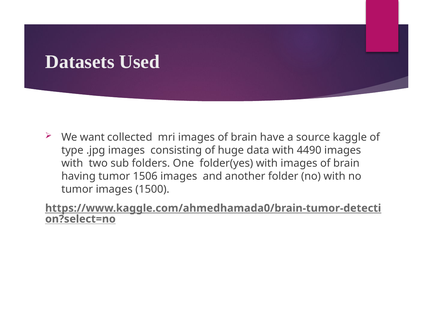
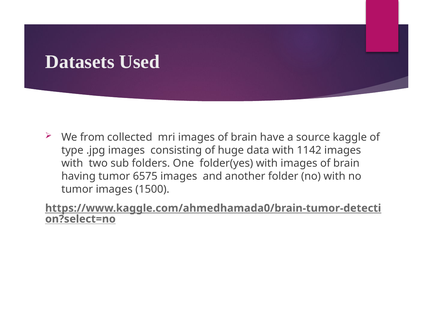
want: want -> from (92, 137)
4490: 4490 -> 1142 (309, 150)
1506: 1506 -> 6575 (145, 176)
